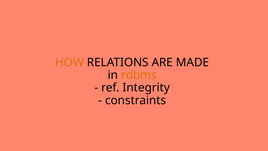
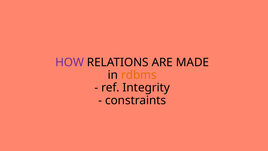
HOW colour: orange -> purple (70, 62)
